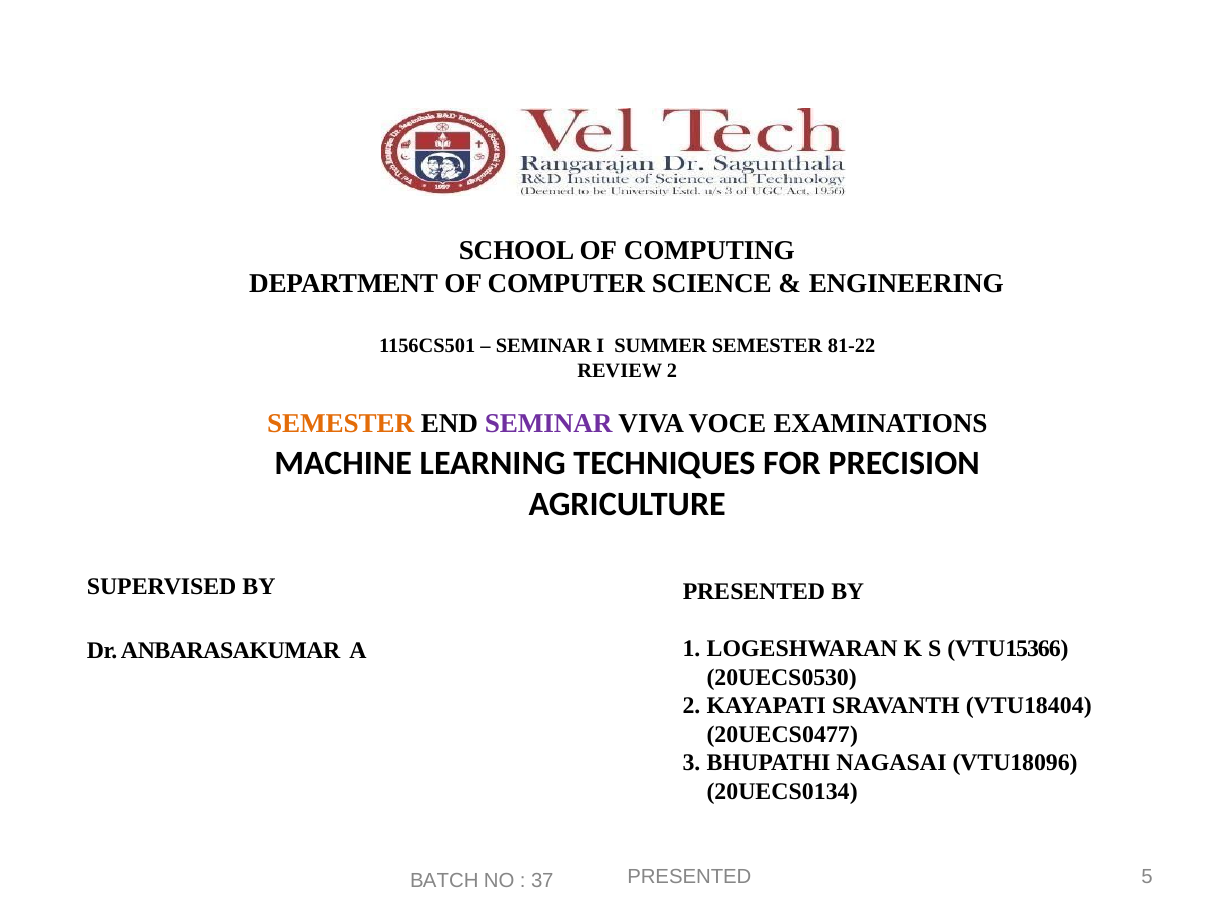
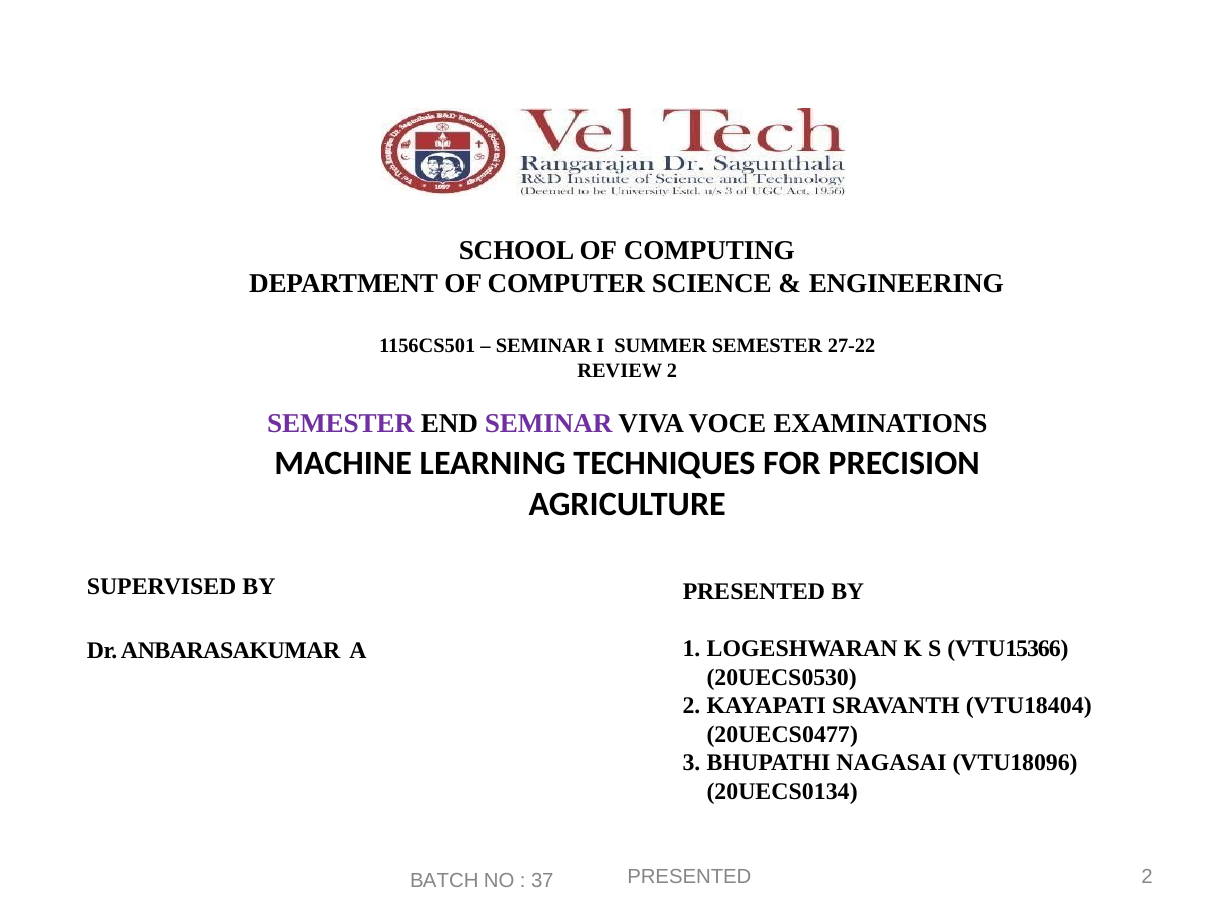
81-22: 81-22 -> 27-22 (852, 347)
SEMESTER colour: orange -> purple (341, 424)
PRESENTED 5: 5 -> 2 (1147, 877)
